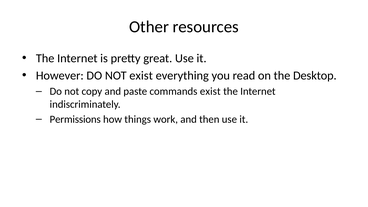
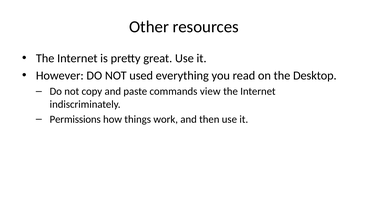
NOT exist: exist -> used (141, 76)
commands exist: exist -> view (210, 91)
